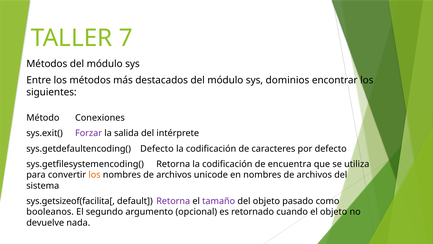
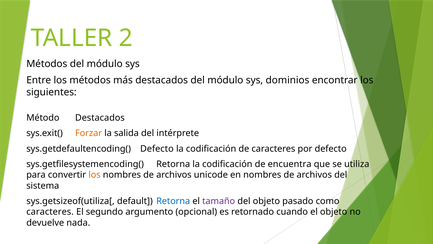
7: 7 -> 2 (126, 38)
Método Conexiones: Conexiones -> Destacados (100, 118)
Forzar colour: purple -> orange (89, 133)
sys.getsizeof(facilita[: sys.getsizeof(facilita[ -> sys.getsizeof(utiliza[ (71, 201)
Retorna colour: purple -> blue (173, 201)
booleanos: booleanos -> caracteres (50, 212)
